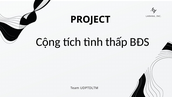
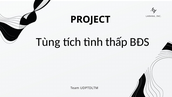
Cộng: Cộng -> Tùng (48, 42)
